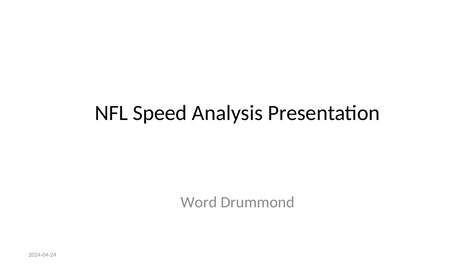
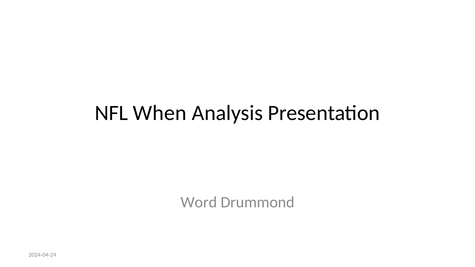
Speed: Speed -> When (160, 113)
